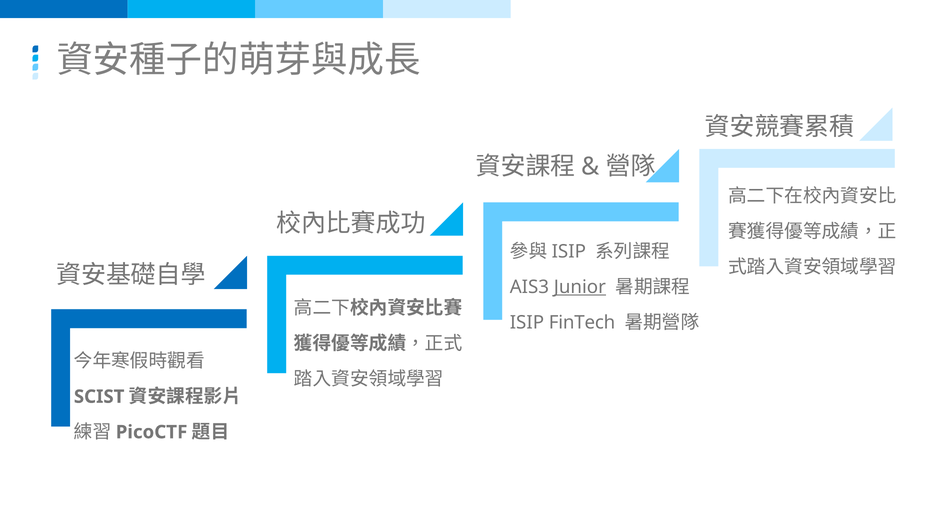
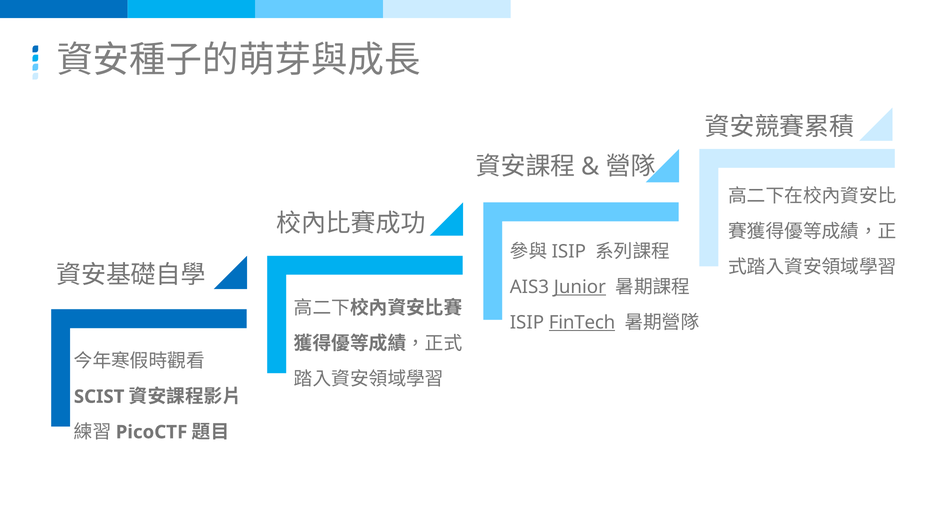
FinTech underline: none -> present (582, 323)
